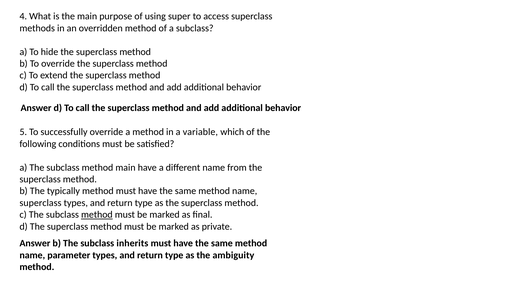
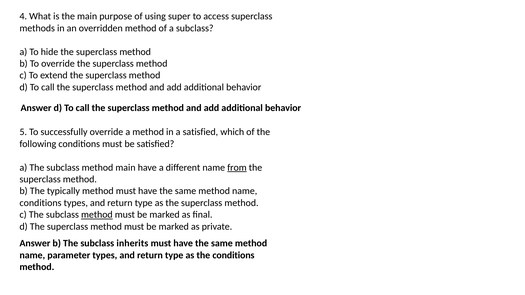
a variable: variable -> satisfied (200, 132)
from underline: none -> present (237, 168)
superclass: superclass -> conditions (41, 203)
the ambiguity: ambiguity -> conditions (233, 255)
